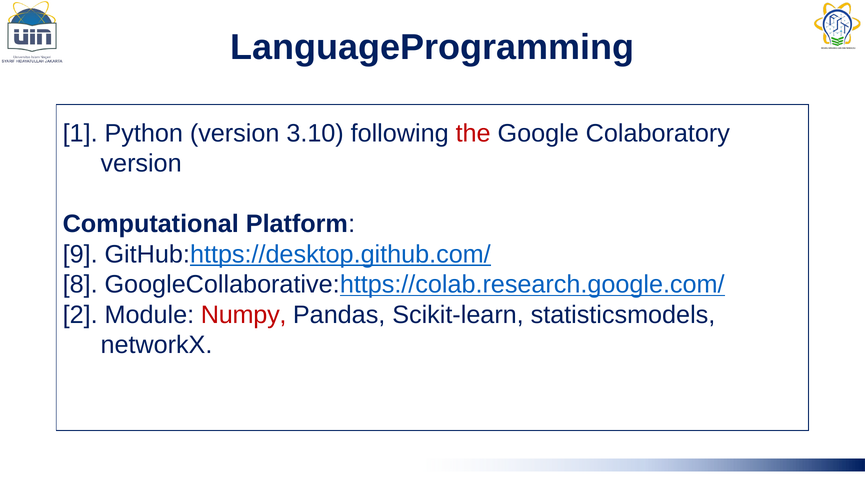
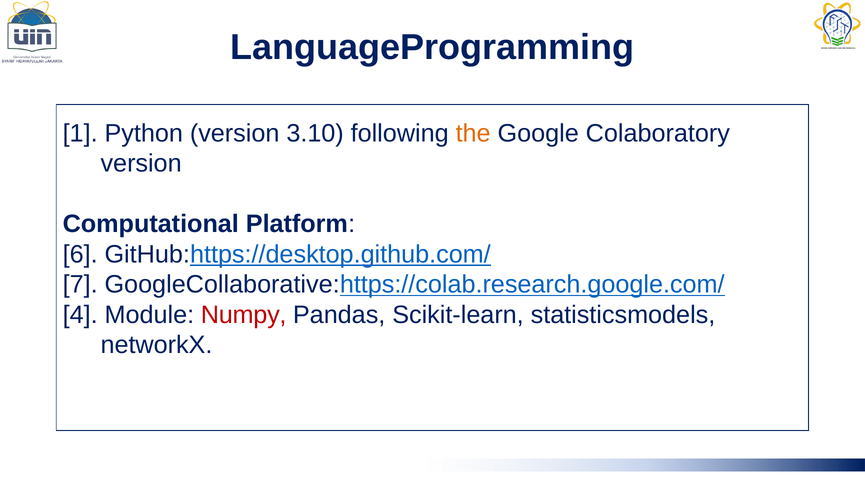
the colour: red -> orange (473, 133)
9: 9 -> 6 (80, 255)
8: 8 -> 7 (80, 285)
2: 2 -> 4 (80, 315)
